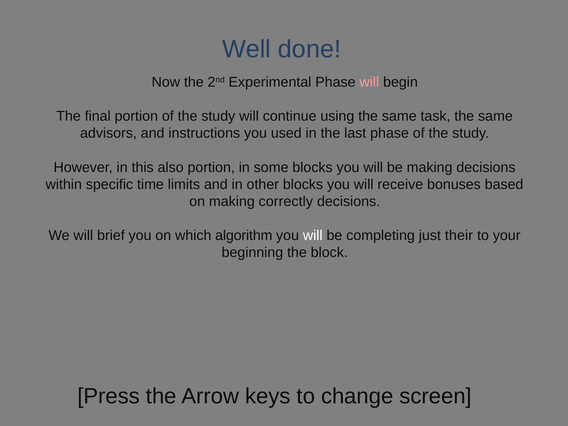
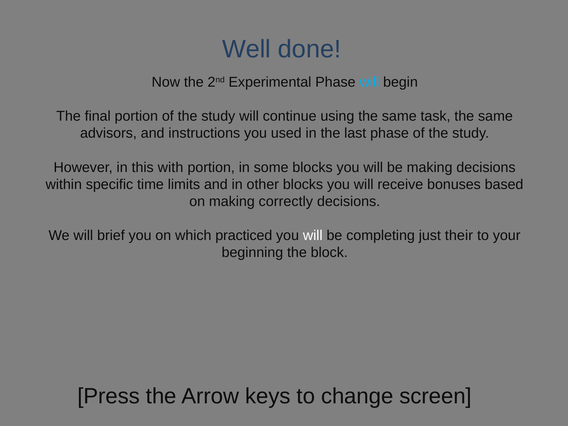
will colour: pink -> light blue (369, 82)
also: also -> with (171, 167)
algorithm: algorithm -> practiced (244, 236)
